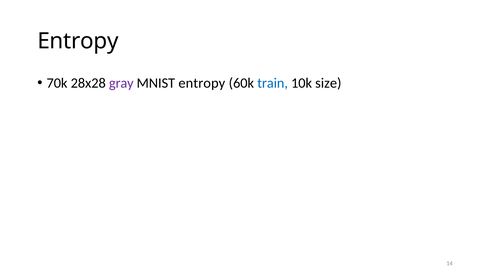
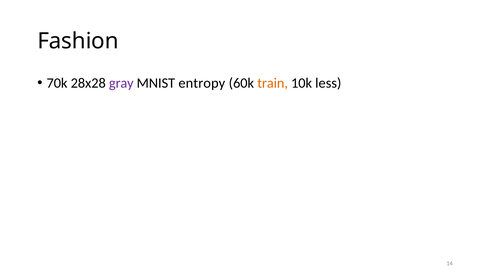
Entropy: Entropy -> Fashion (78, 41)
train colour: blue -> orange (273, 83)
size: size -> less (328, 83)
